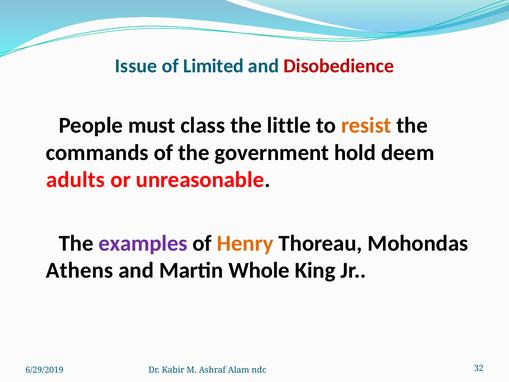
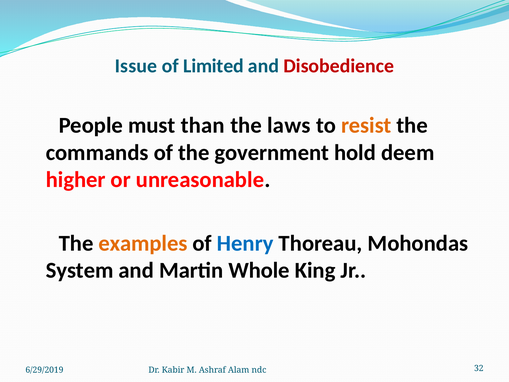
class: class -> than (203, 125)
little: little -> laws (289, 125)
adults: adults -> higher (76, 180)
examples colour: purple -> orange (143, 243)
Henry colour: orange -> blue (245, 243)
Athens: Athens -> System (80, 270)
